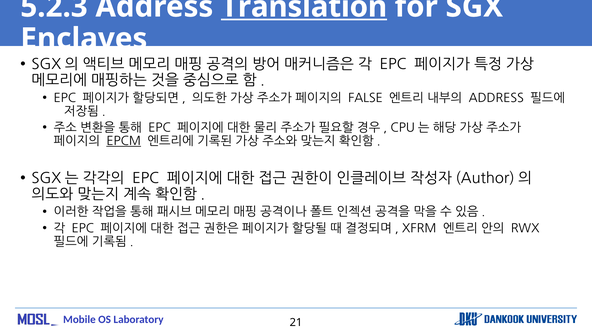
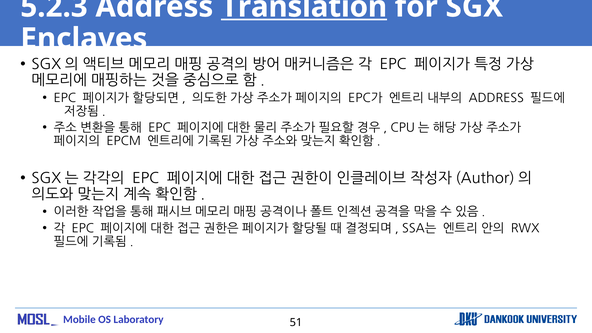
FALSE: FALSE -> EPC가 (365, 98)
EPCM underline: present -> none (124, 141)
XFRM: XFRM -> SSA는 (419, 228)
21: 21 -> 51 (296, 322)
